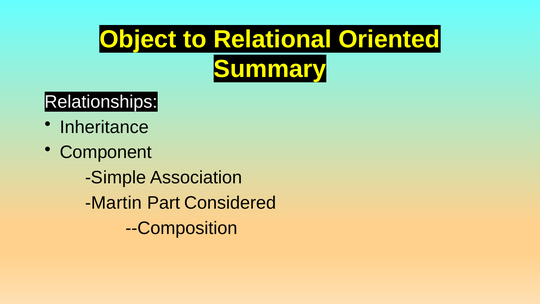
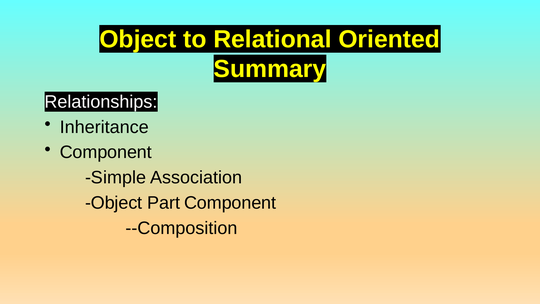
Martin: Martin -> Object (114, 203)
Part Considered: Considered -> Component (230, 203)
